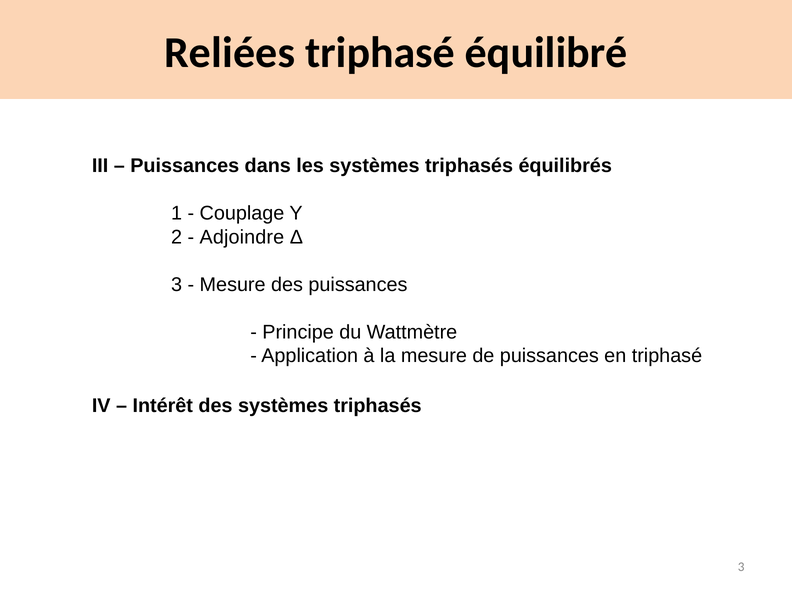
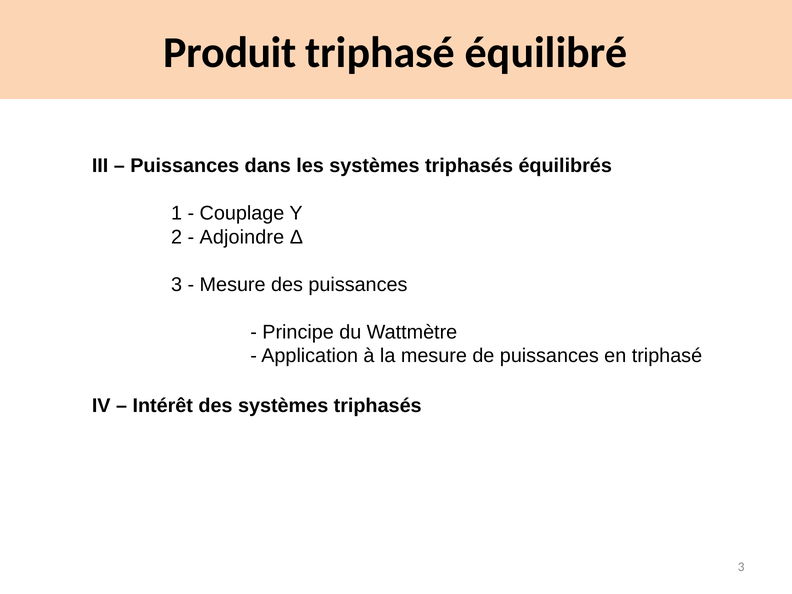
Reliées: Reliées -> Produit (230, 53)
